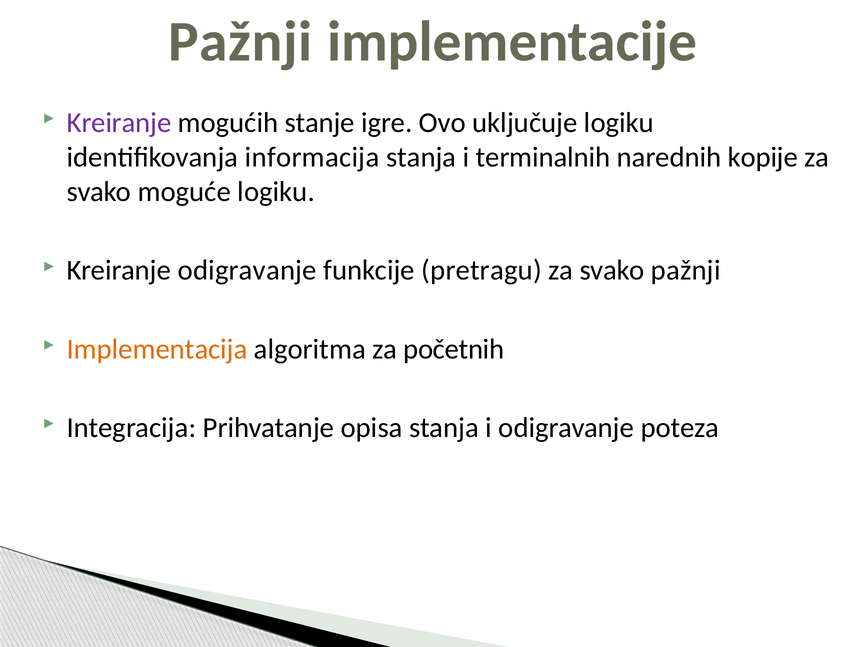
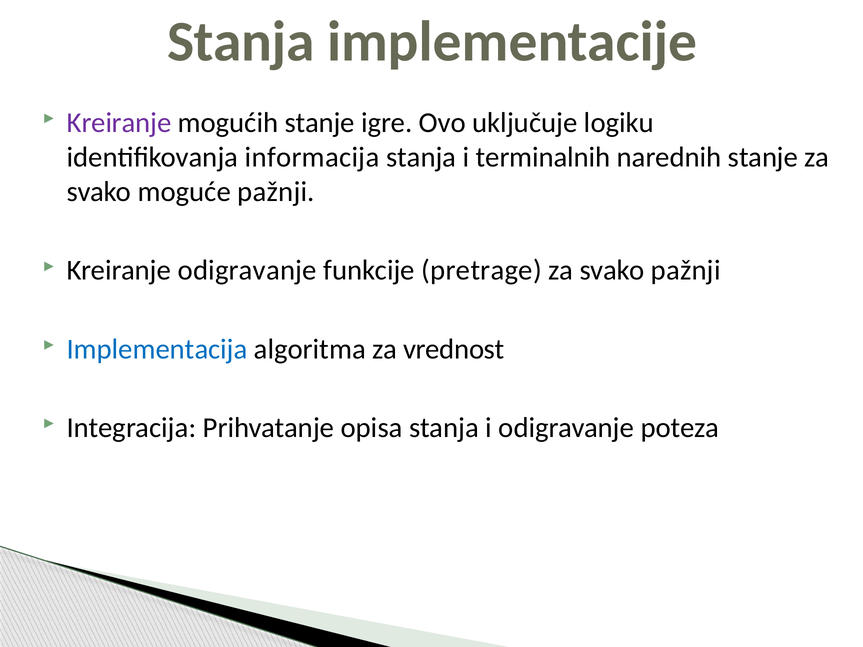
Pažnji: Pažnji -> Stanja (241, 42)
narednih kopije: kopije -> stanje (763, 157)
moguće logiku: logiku -> pažnji (276, 192)
pretragu: pretragu -> pretrage (482, 271)
Implementacija colour: orange -> blue (157, 349)
početnih: početnih -> vrednost (454, 349)
